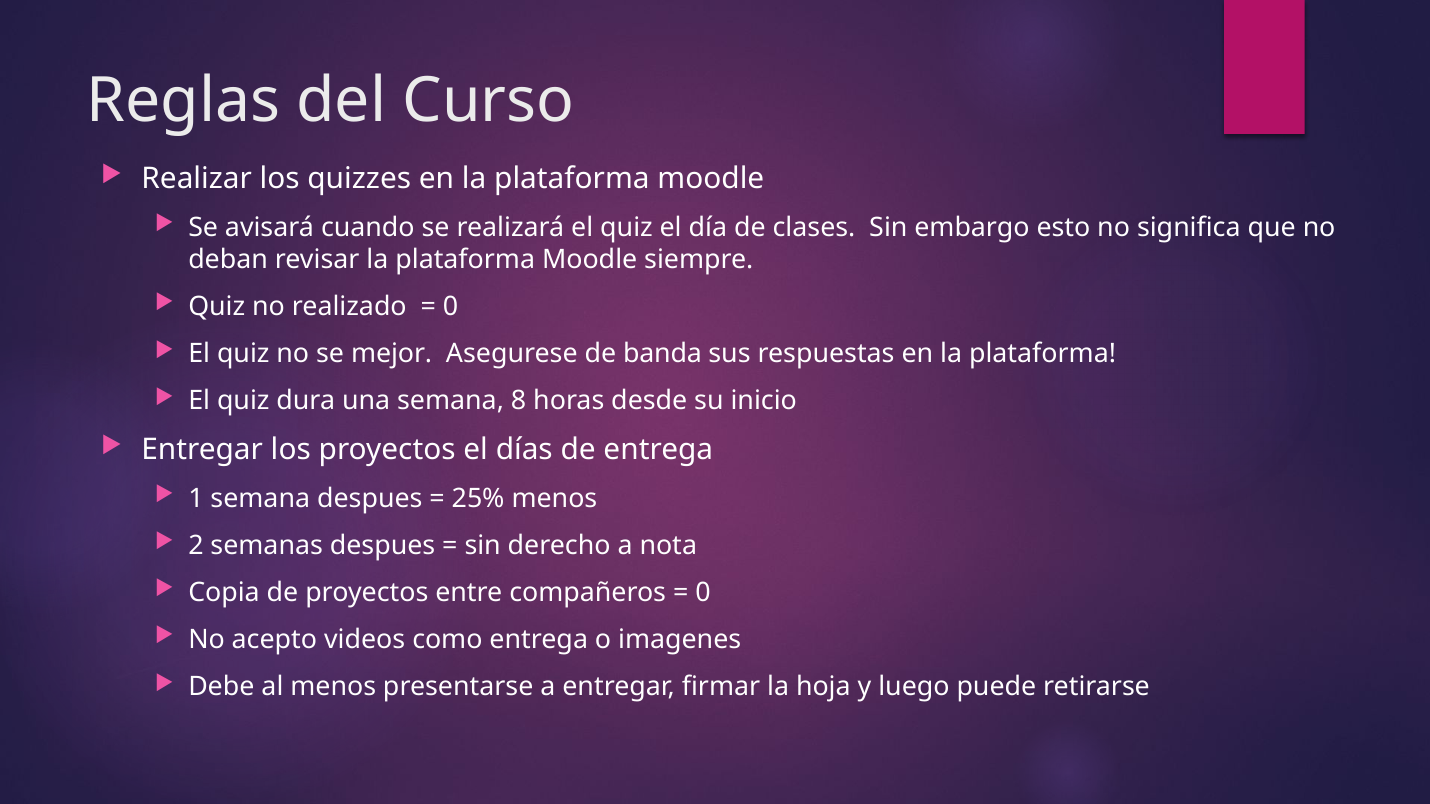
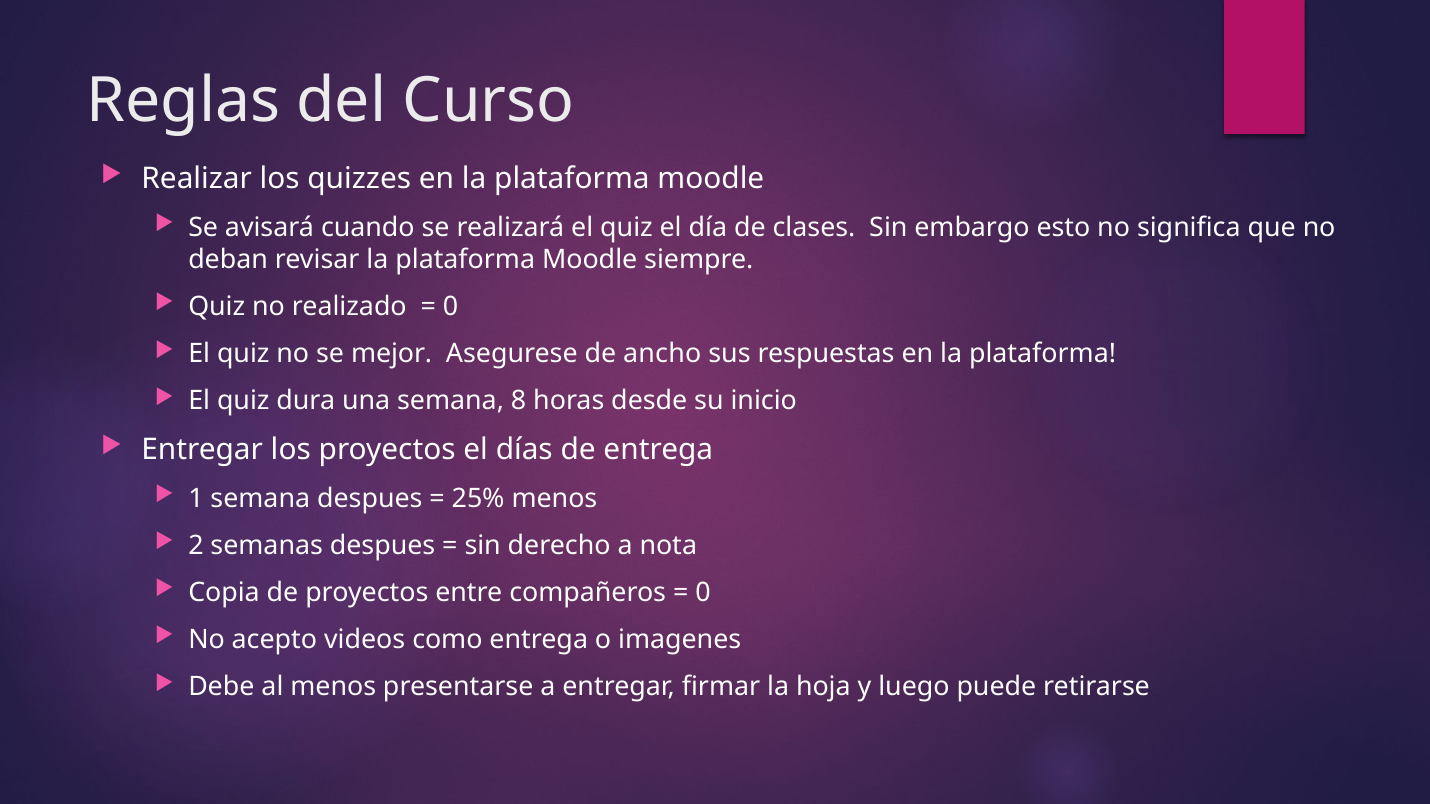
banda: banda -> ancho (662, 354)
